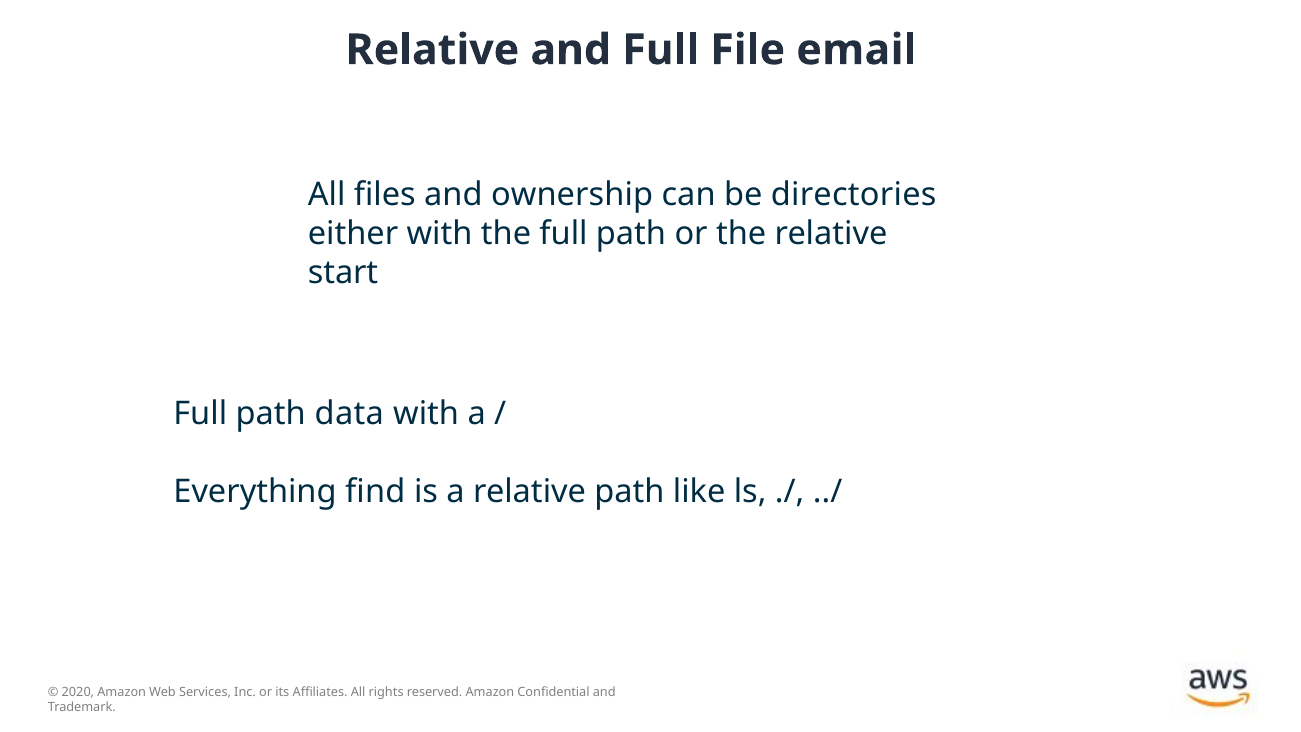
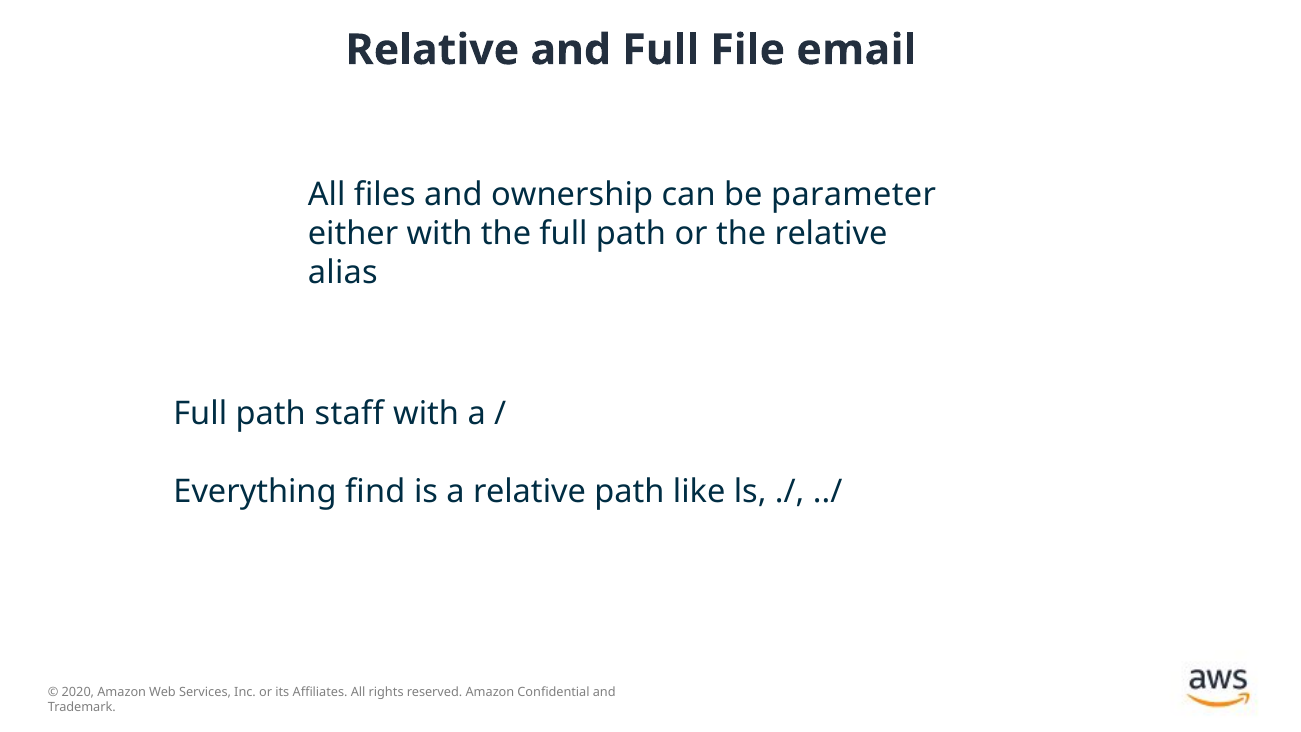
directories: directories -> parameter (854, 194)
start: start -> alias (343, 272)
data: data -> staff (349, 414)
